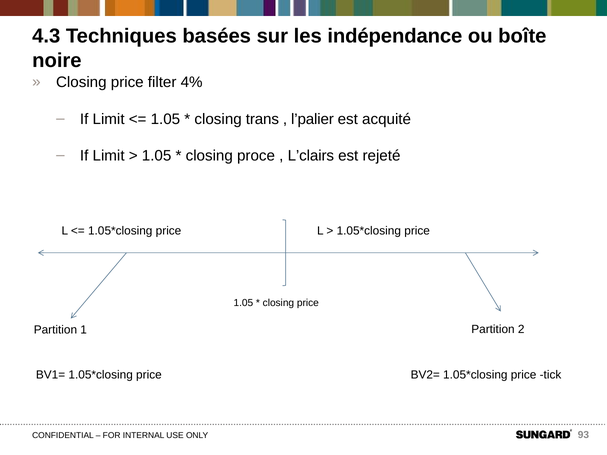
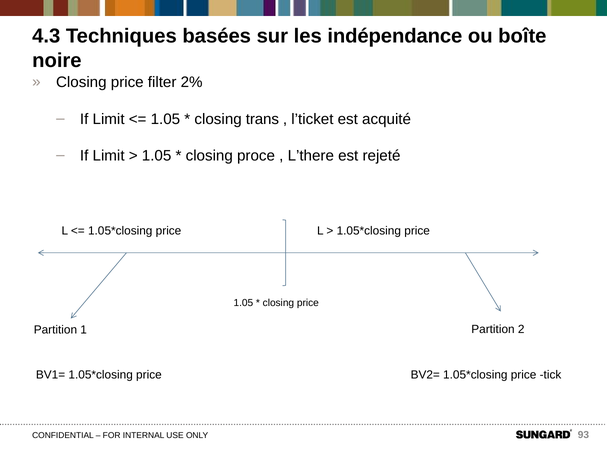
4%: 4% -> 2% (192, 82)
l’palier: l’palier -> l’ticket (312, 119)
L’clairs: L’clairs -> L’there (311, 156)
